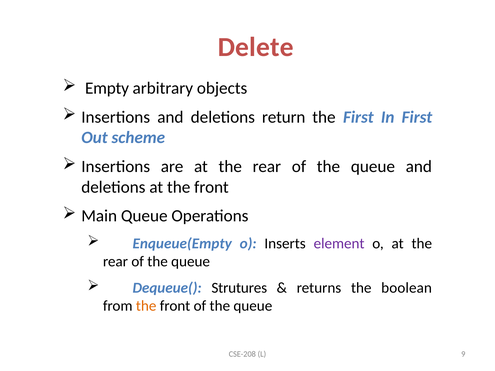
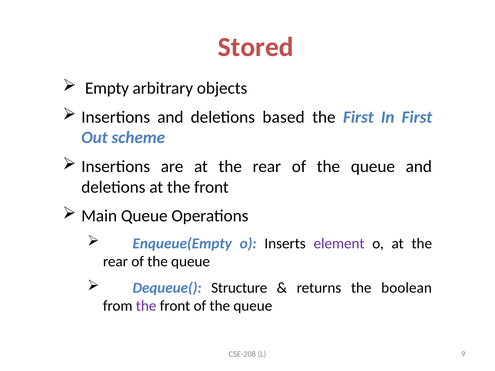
Delete: Delete -> Stored (256, 47)
return: return -> based (284, 117)
Strutures: Strutures -> Structure (239, 288)
the colour: orange -> purple (146, 306)
